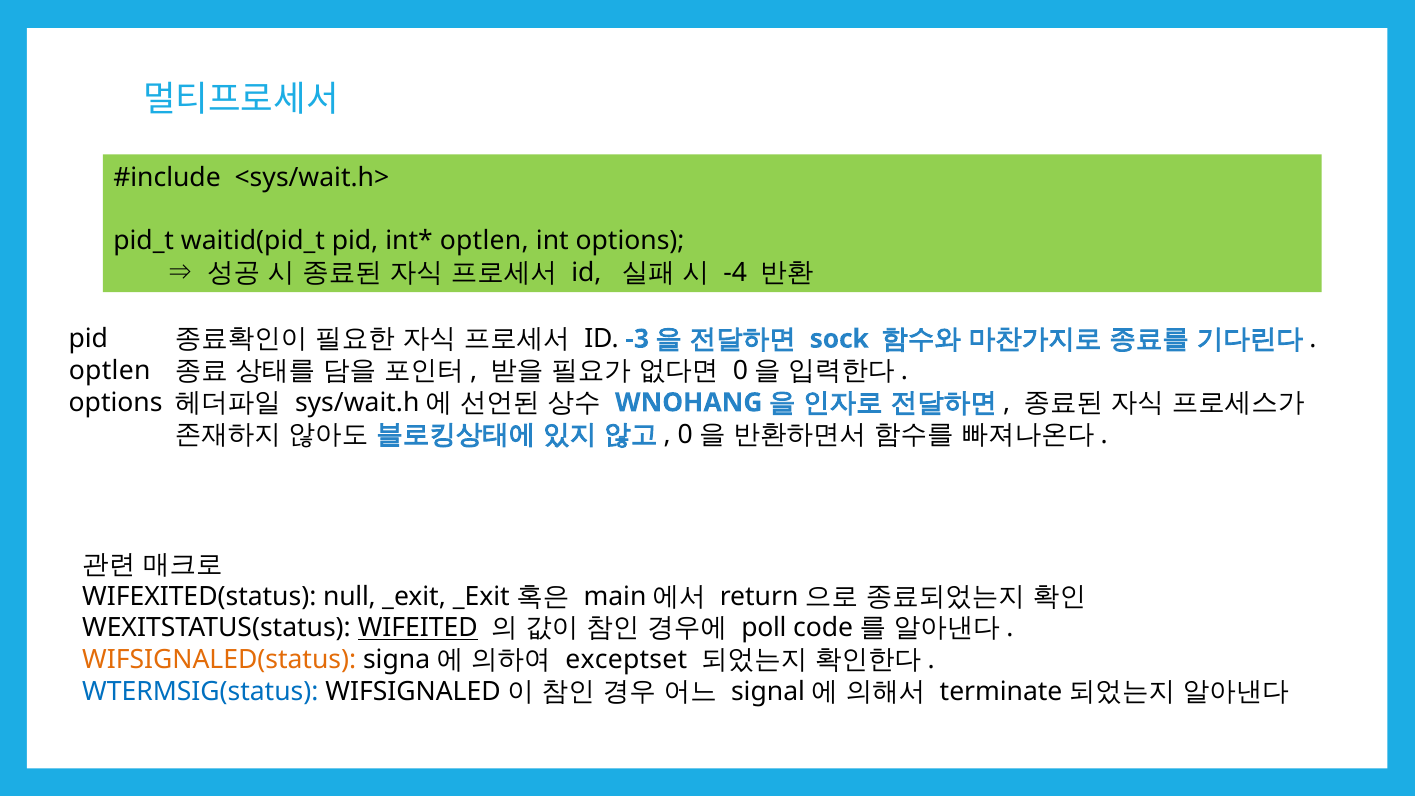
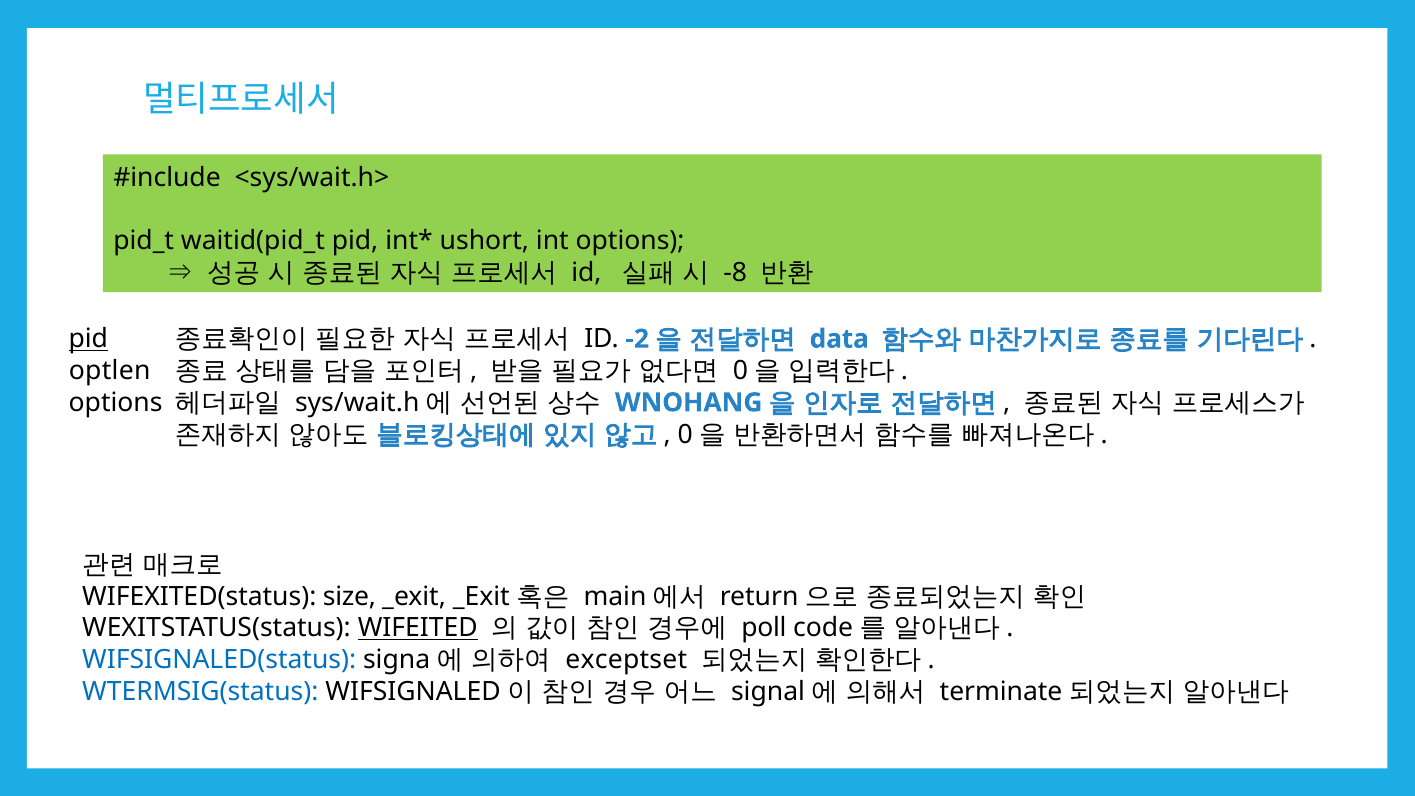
optlen: optlen -> ushort (484, 241)
-4: -4 -> -8 (735, 273)
pid underline: none -> present (88, 339)
-3: -3 -> -2 (637, 339)
sock: sock -> data (839, 339)
null: null -> size (349, 596)
WIFSIGNALED(status colour: orange -> blue (219, 660)
